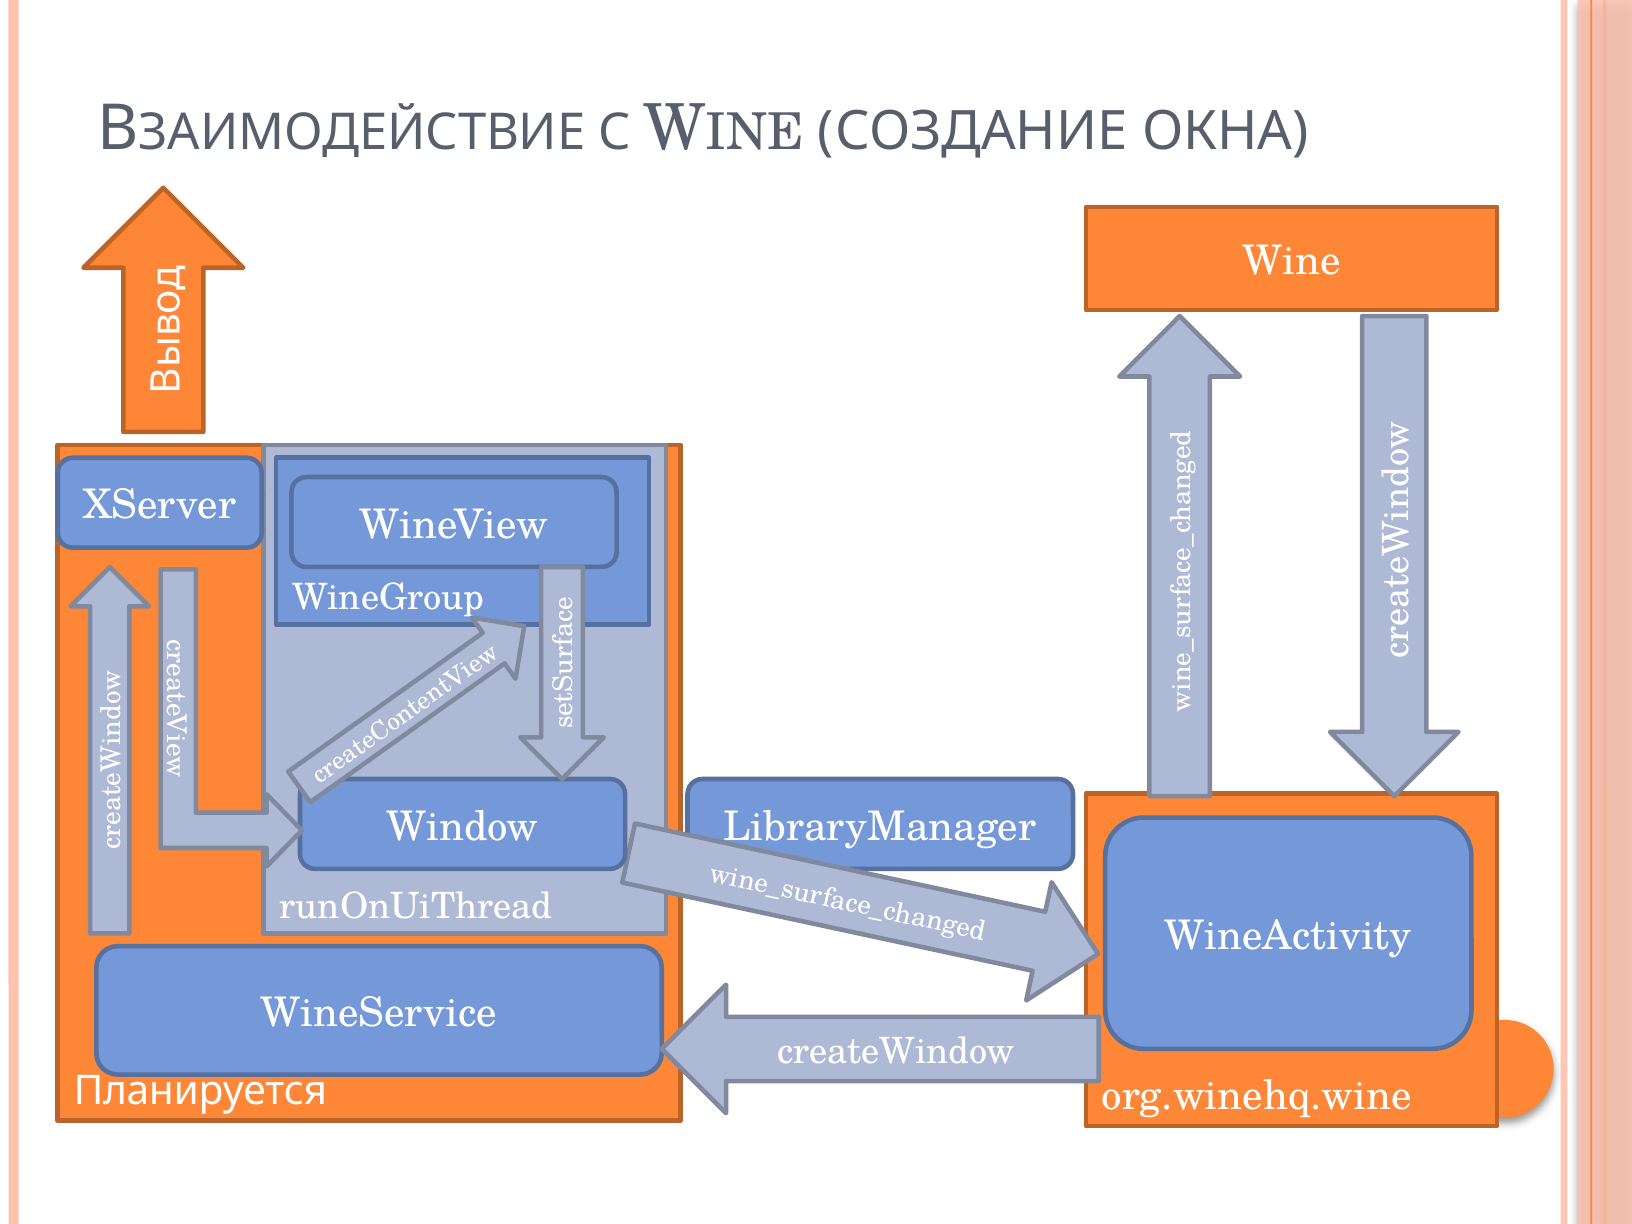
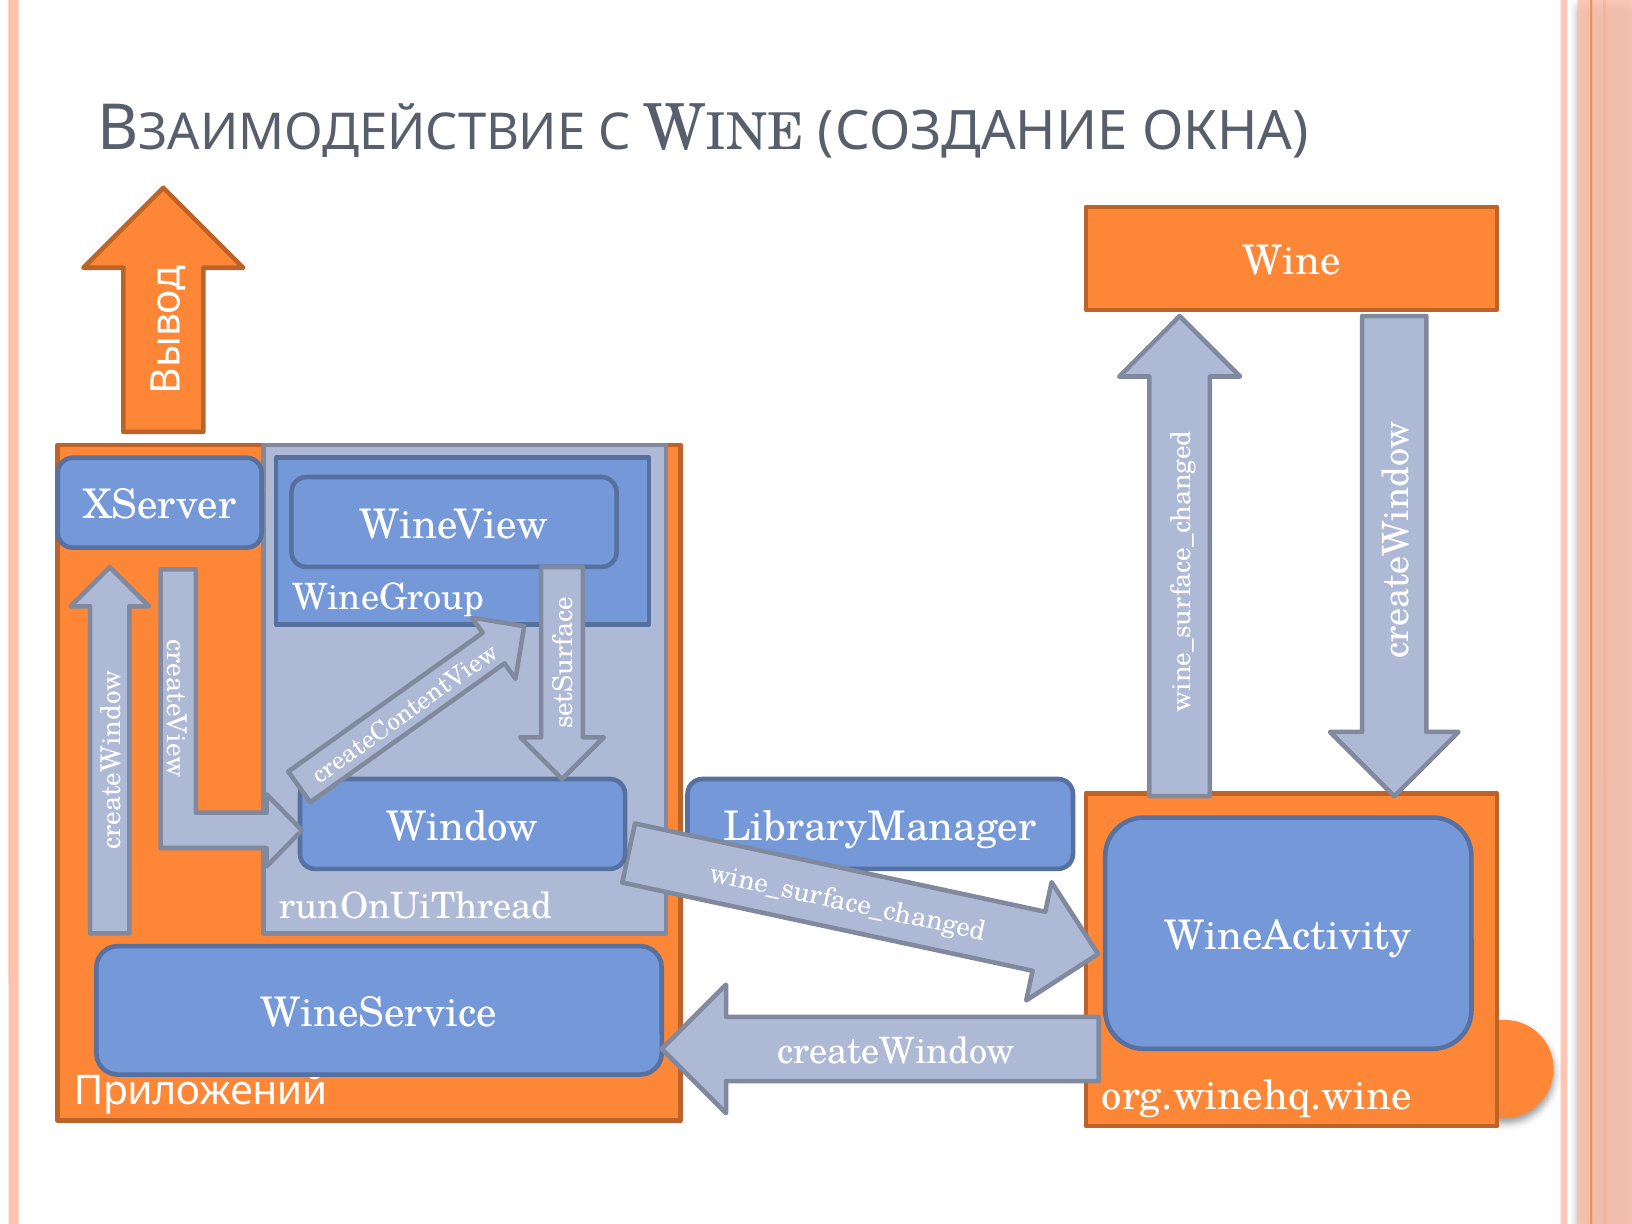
Планируется: Планируется -> Приложений (200, 1091)
